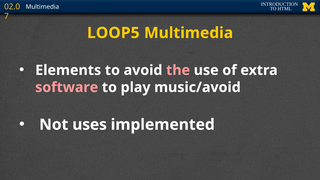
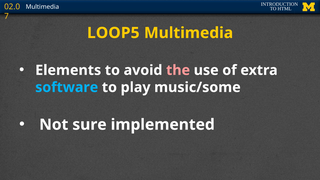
software colour: pink -> light blue (67, 87)
music/avoid: music/avoid -> music/some (197, 87)
uses: uses -> sure (89, 125)
